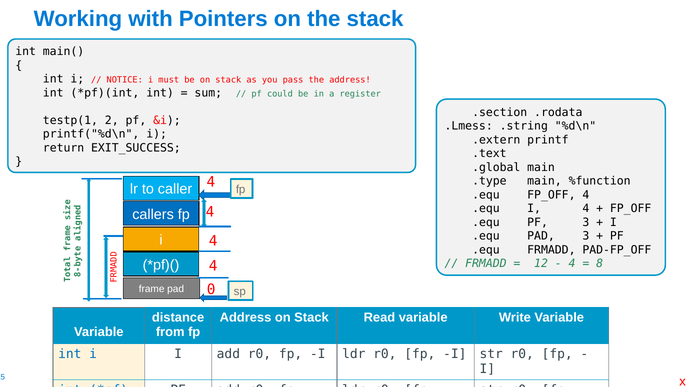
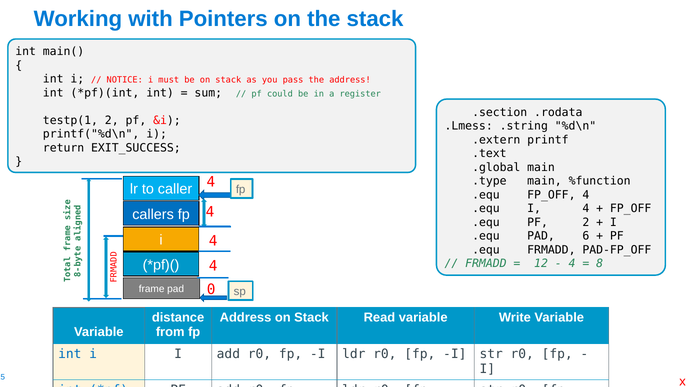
PF 3: 3 -> 2 (586, 223)
PAD 3: 3 -> 6 (586, 236)
